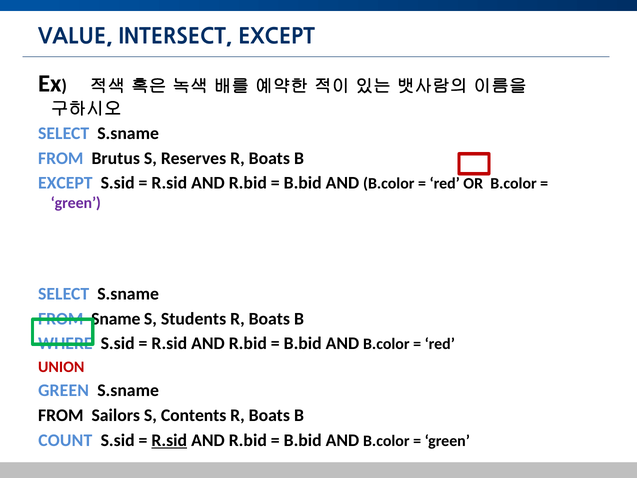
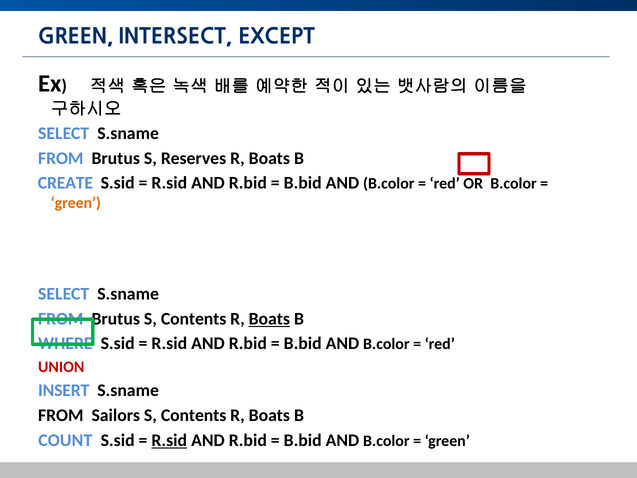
VALUE: VALUE -> GREEN (76, 37)
EXCEPT: EXCEPT -> CREATE (65, 183)
green colour: purple -> orange (76, 203)
Sname: Sname -> Brutus (116, 319)
Students: Students -> Contents (194, 319)
Boats underline: none -> present (269, 319)
GREEN: GREEN -> INSERT (64, 390)
